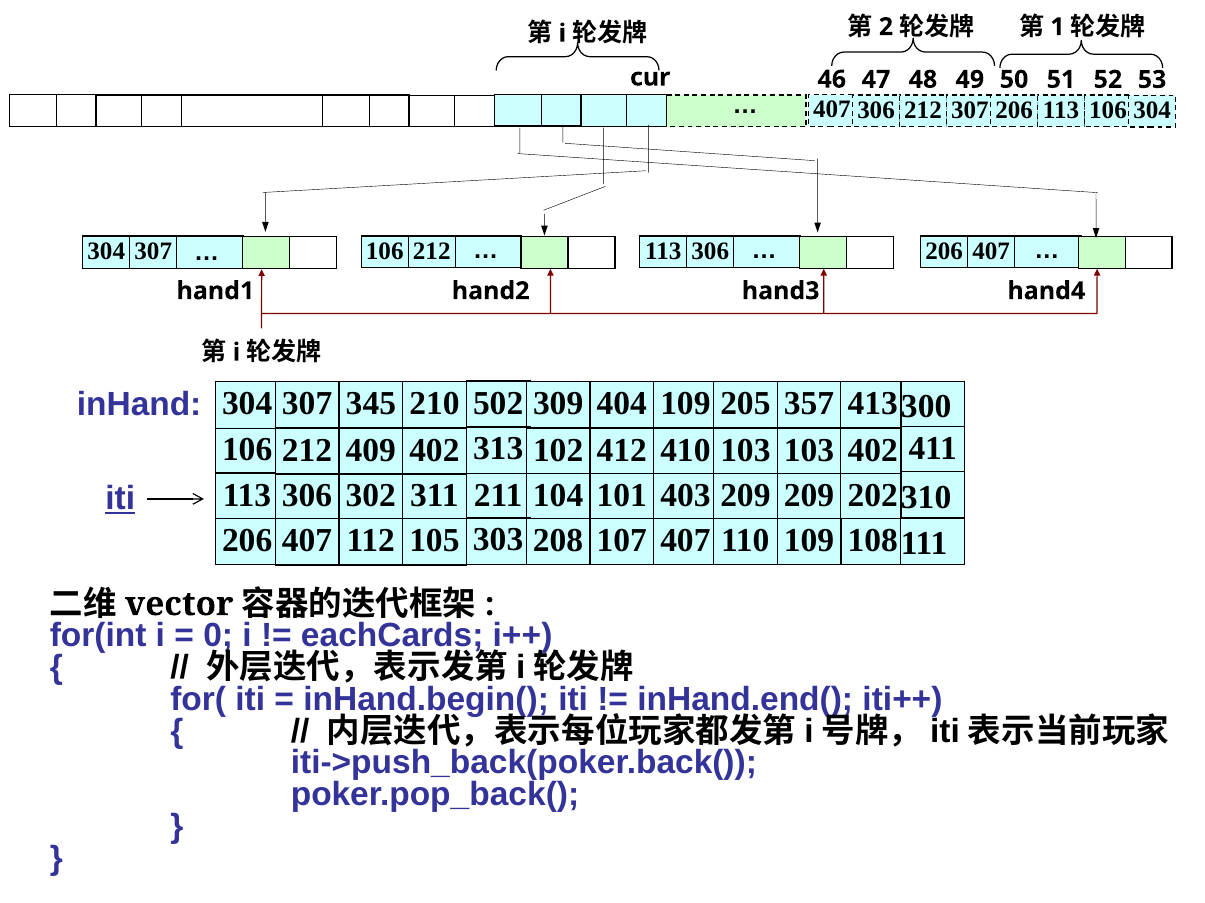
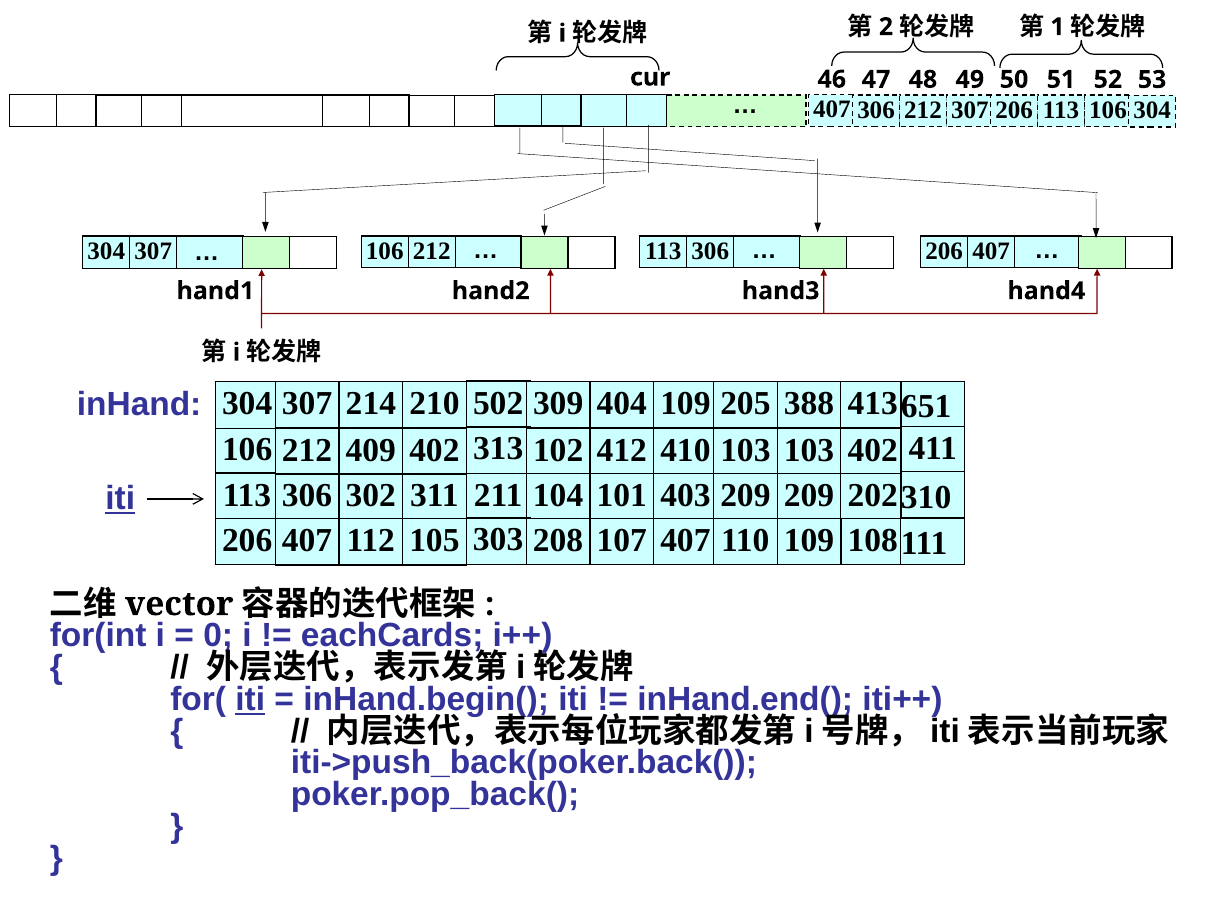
357: 357 -> 388 (809, 403)
300: 300 -> 651 (926, 407)
345: 345 -> 214 (371, 404)
iti underline: none -> present (250, 700)
